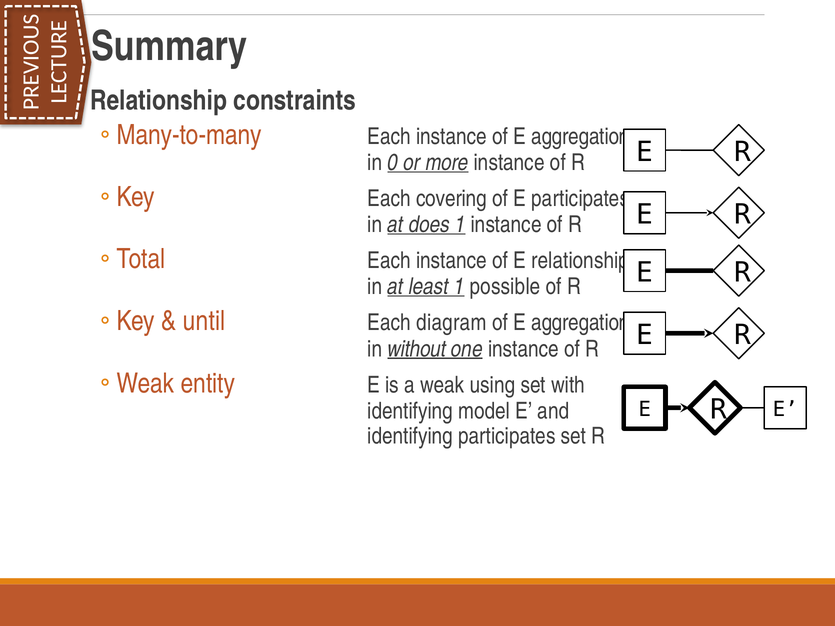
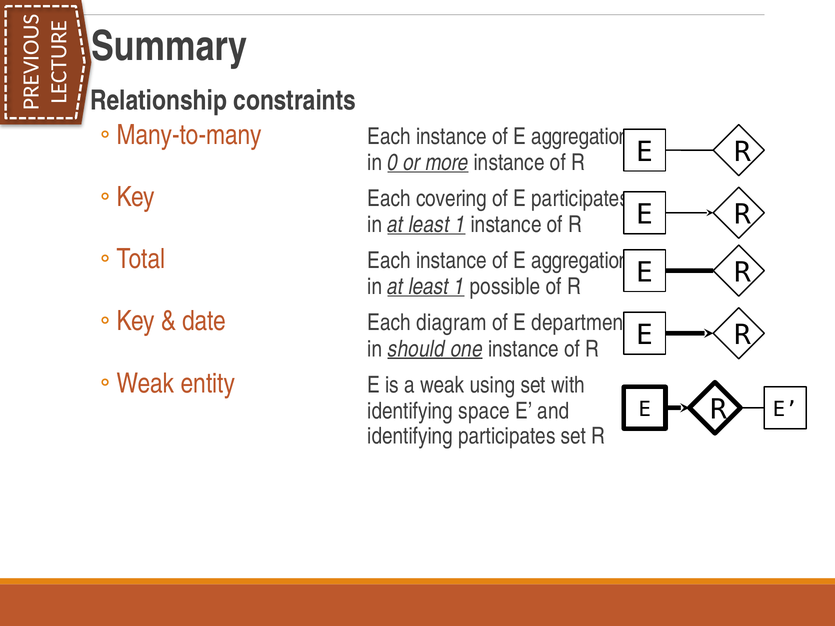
does: does -> least (429, 225)
relationship: relationship -> aggregation (580, 261)
until: until -> date (204, 321)
aggregation: aggregation -> department (580, 323)
without: without -> should (416, 349)
model: model -> space (484, 411)
